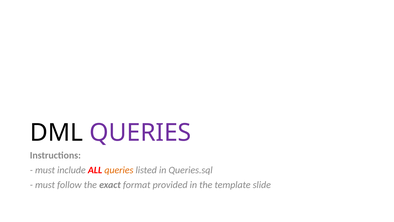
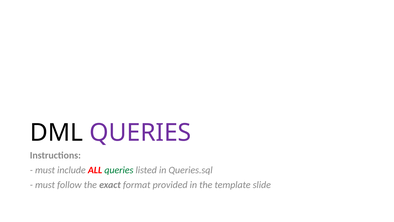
queries colour: orange -> green (119, 170)
